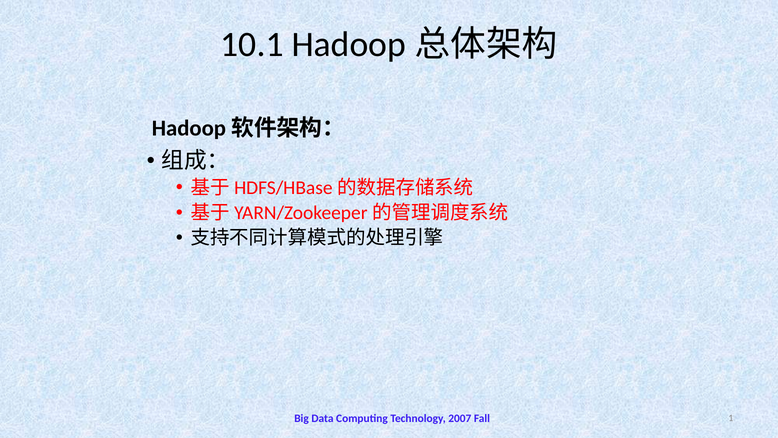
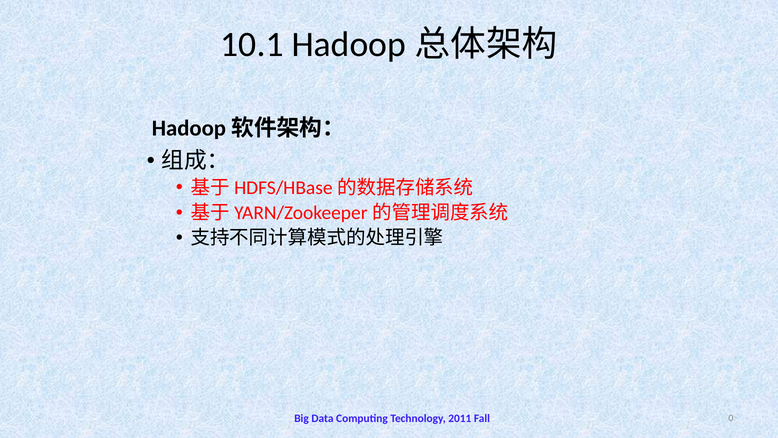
2007: 2007 -> 2011 (460, 418)
1: 1 -> 0 (731, 418)
